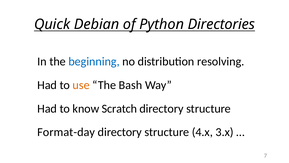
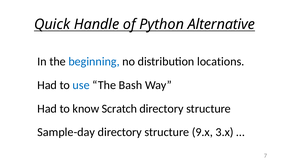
Debian: Debian -> Handle (97, 24)
Directories: Directories -> Alternative (221, 24)
resolving: resolving -> locations (221, 61)
use colour: orange -> blue (81, 85)
Format-day: Format-day -> Sample-day (66, 132)
4.x: 4.x -> 9.x (202, 132)
